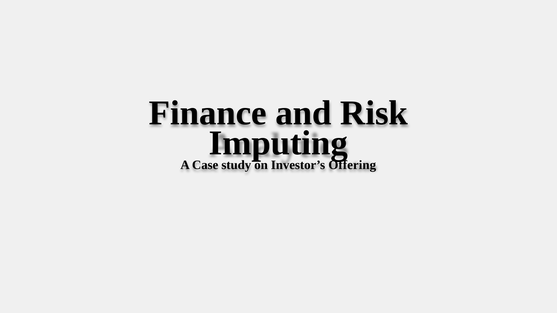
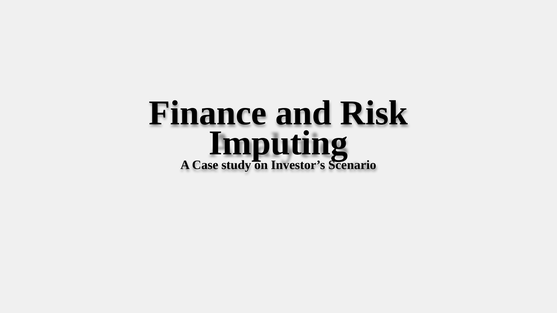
Offering: Offering -> Scenario (352, 165)
